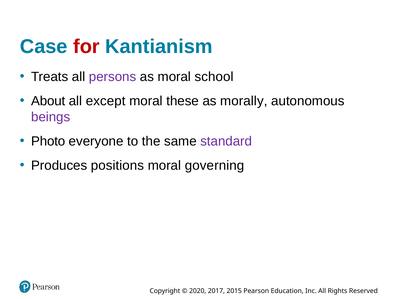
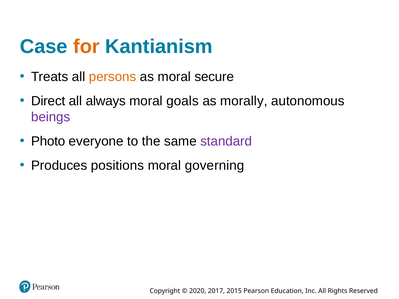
for colour: red -> orange (86, 47)
persons colour: purple -> orange (113, 77)
school: school -> secure (214, 77)
About: About -> Direct (48, 101)
except: except -> always (106, 101)
these: these -> goals (183, 101)
